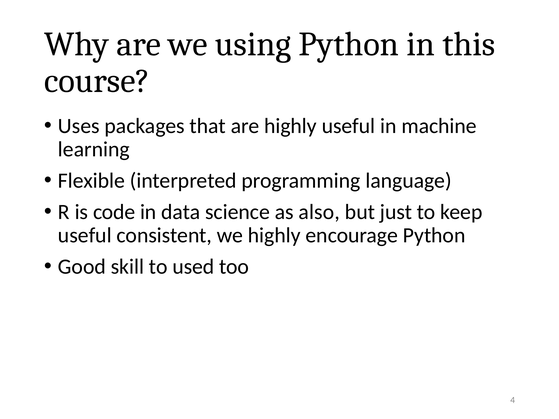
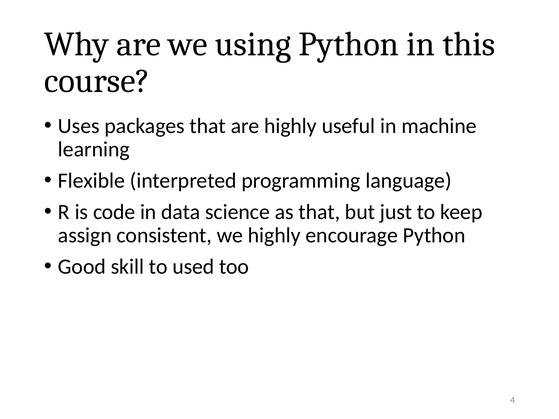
as also: also -> that (319, 212)
useful: useful -> assign (85, 235)
